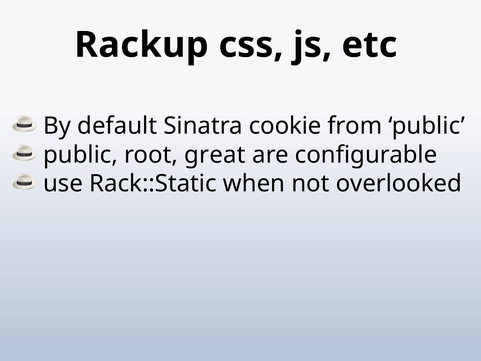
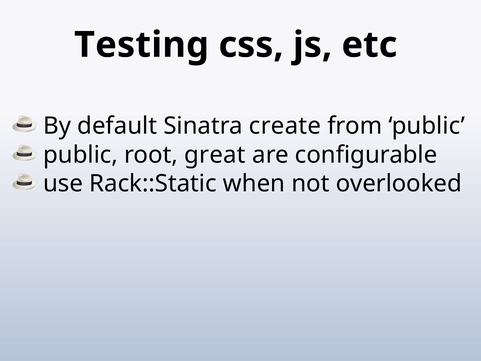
Rackup: Rackup -> Testing (142, 45)
cookie: cookie -> create (285, 126)
